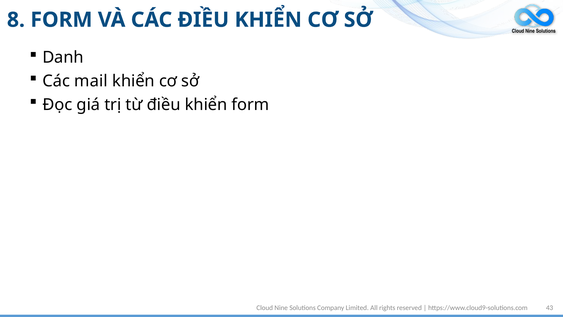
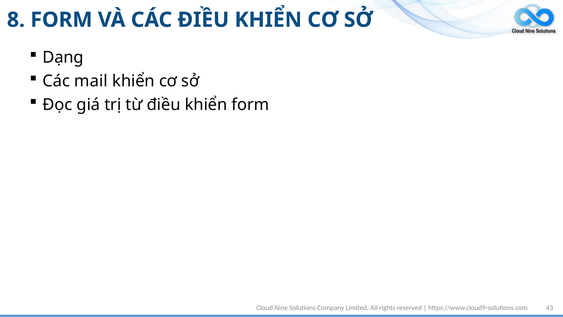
Danh: Danh -> Dạng (63, 57)
